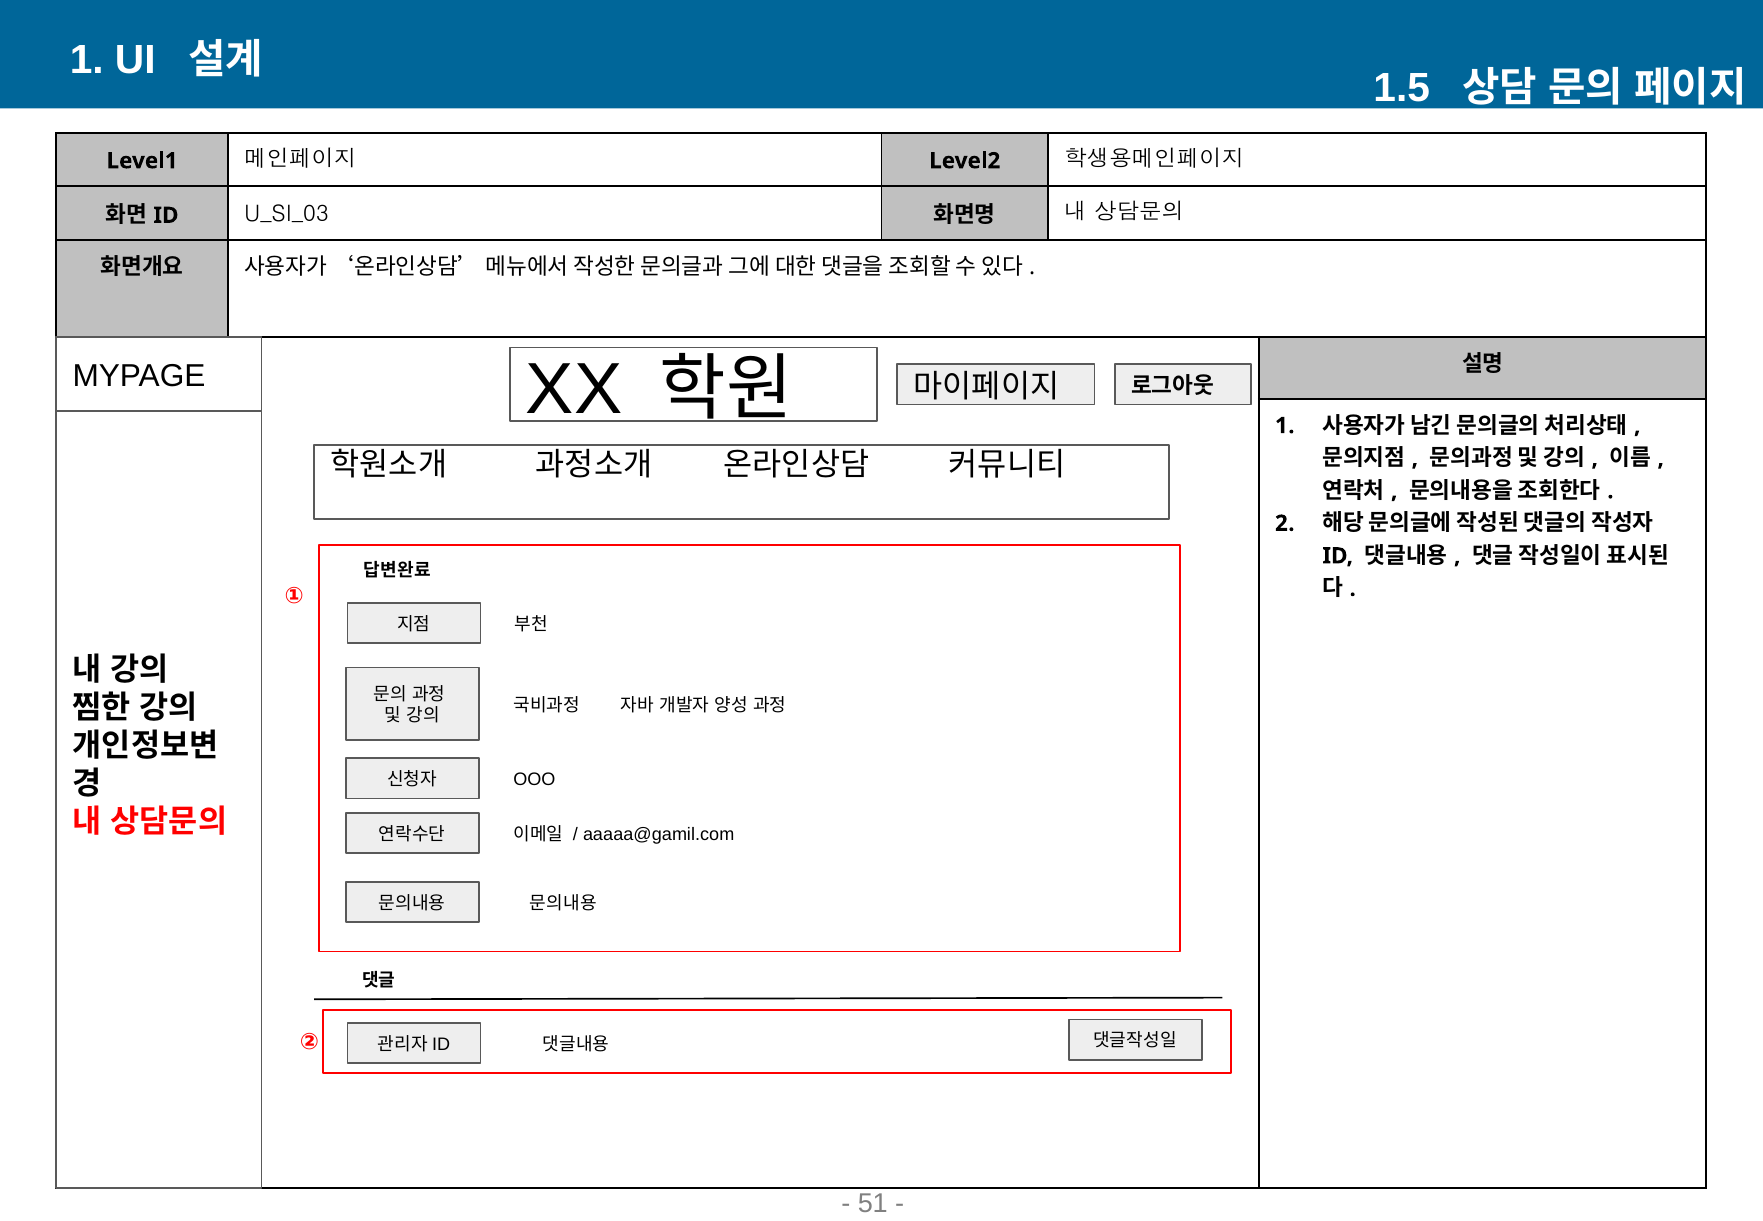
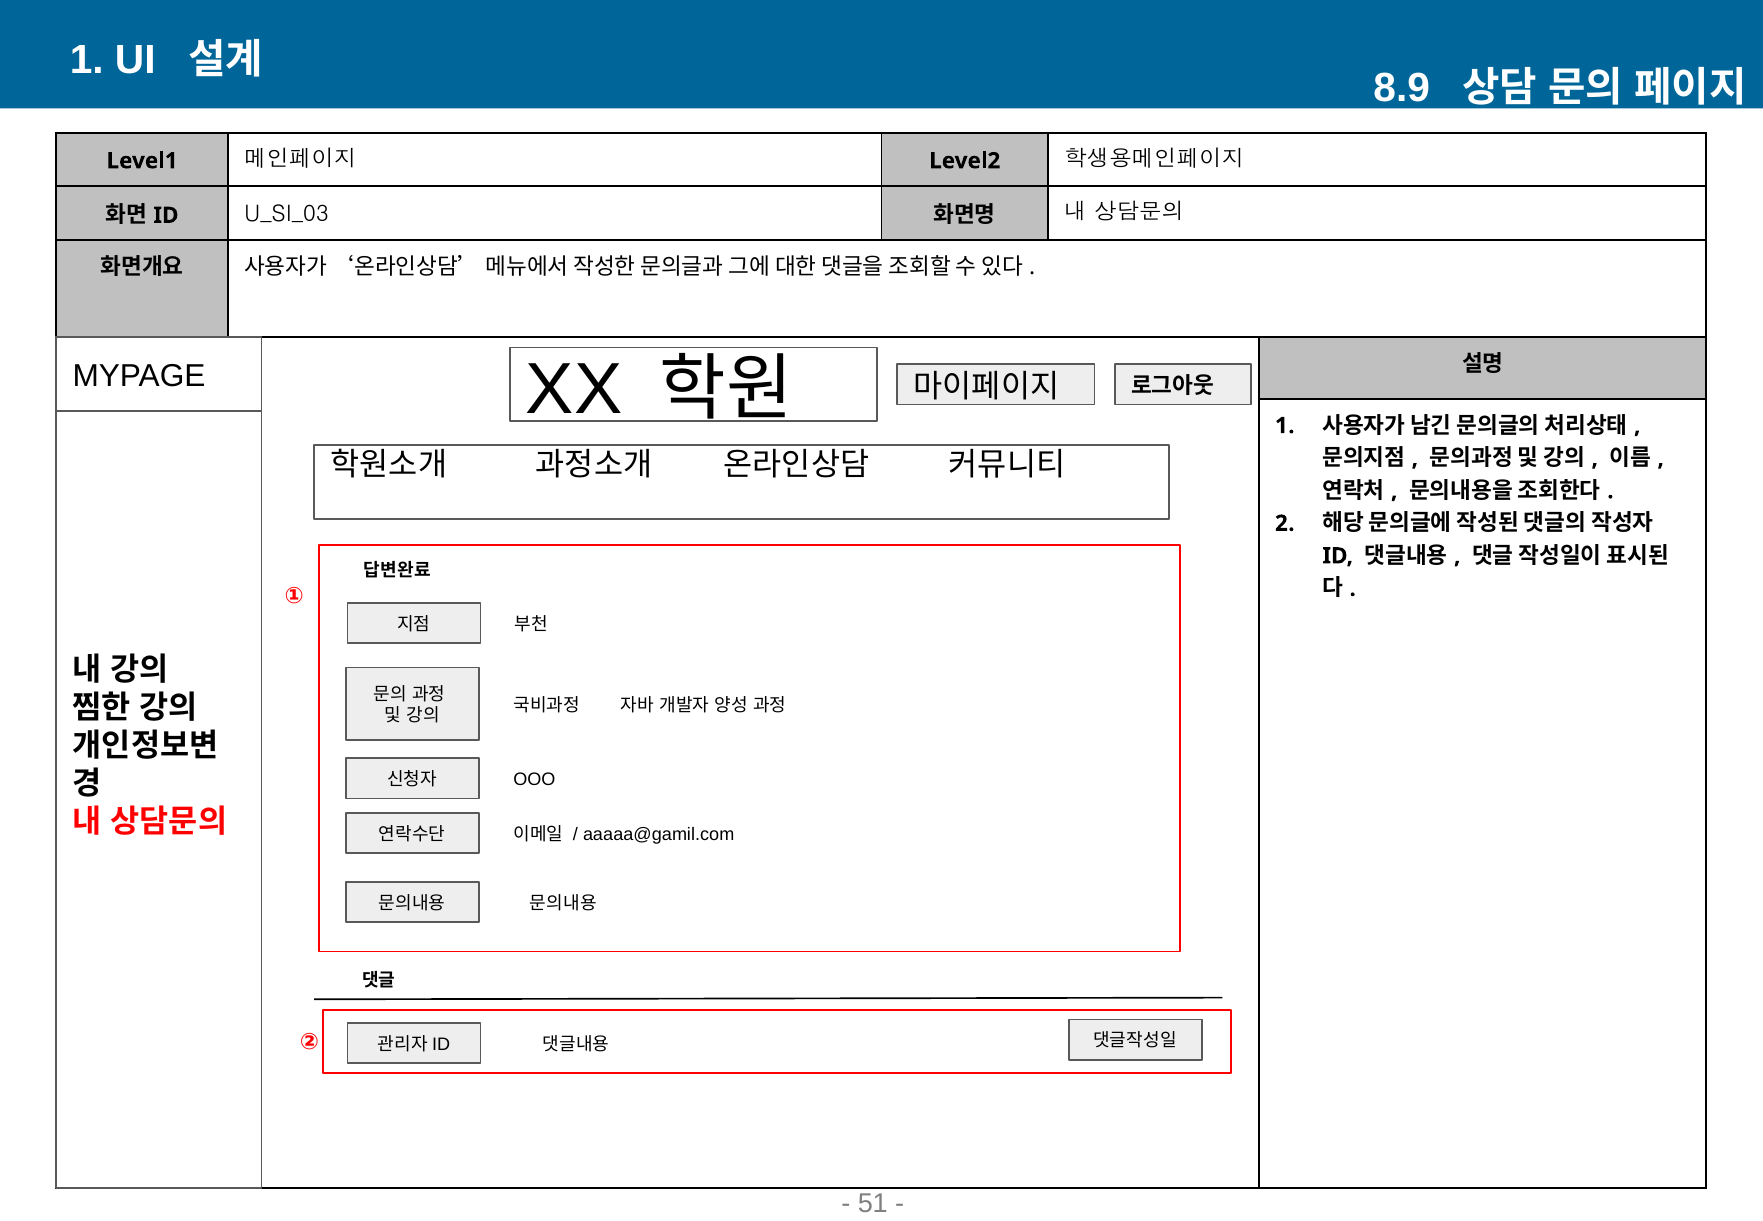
1.5: 1.5 -> 8.9 (1402, 88)
